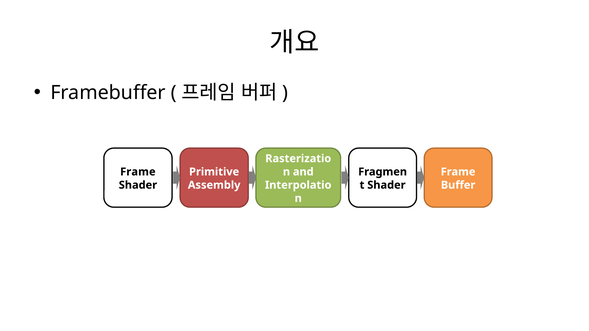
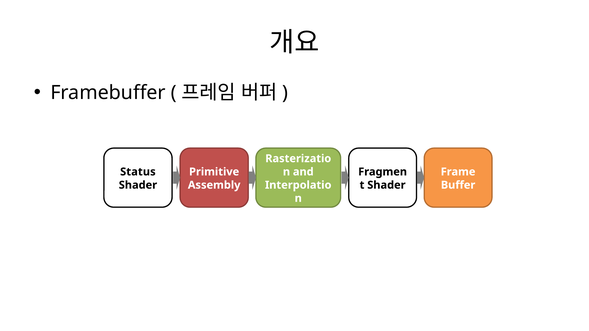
Frame: Frame -> Status (138, 172)
